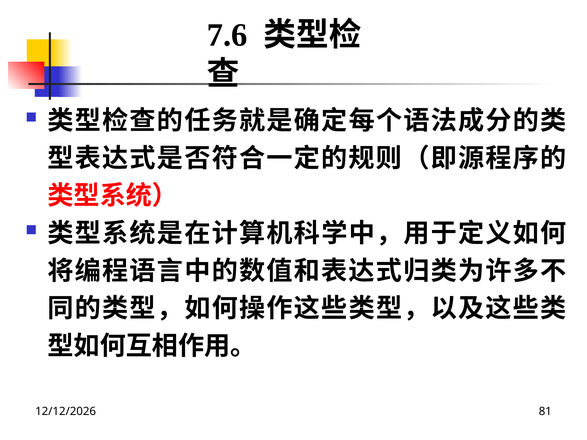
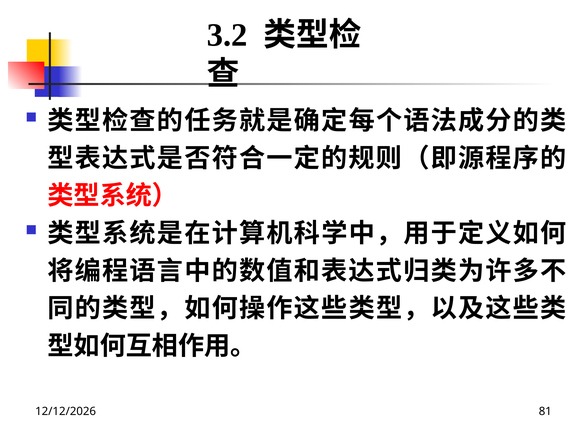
7.6: 7.6 -> 3.2 (227, 35)
